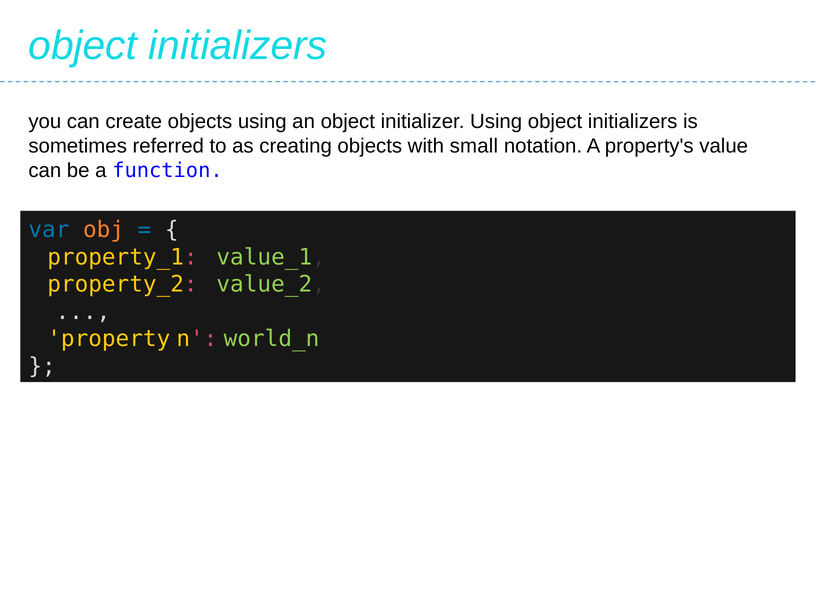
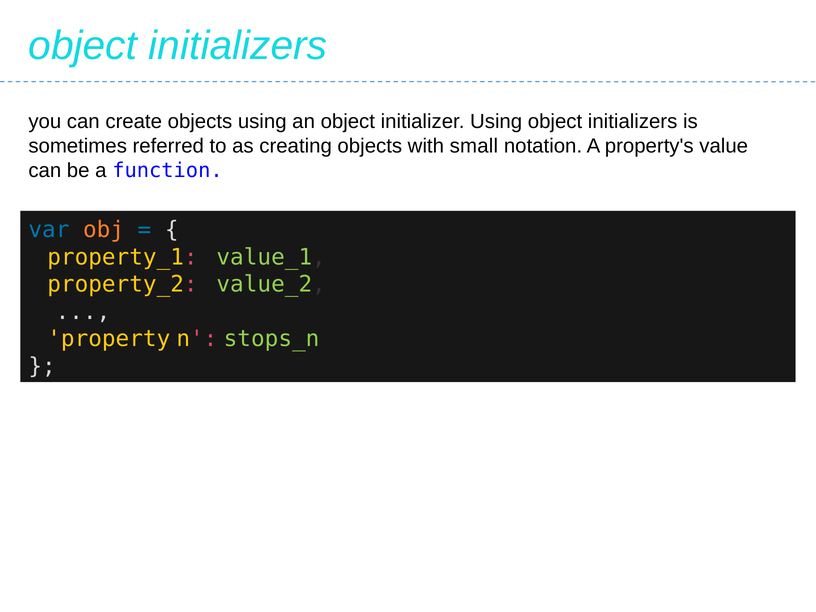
world_n: world_n -> stops_n (272, 339)
